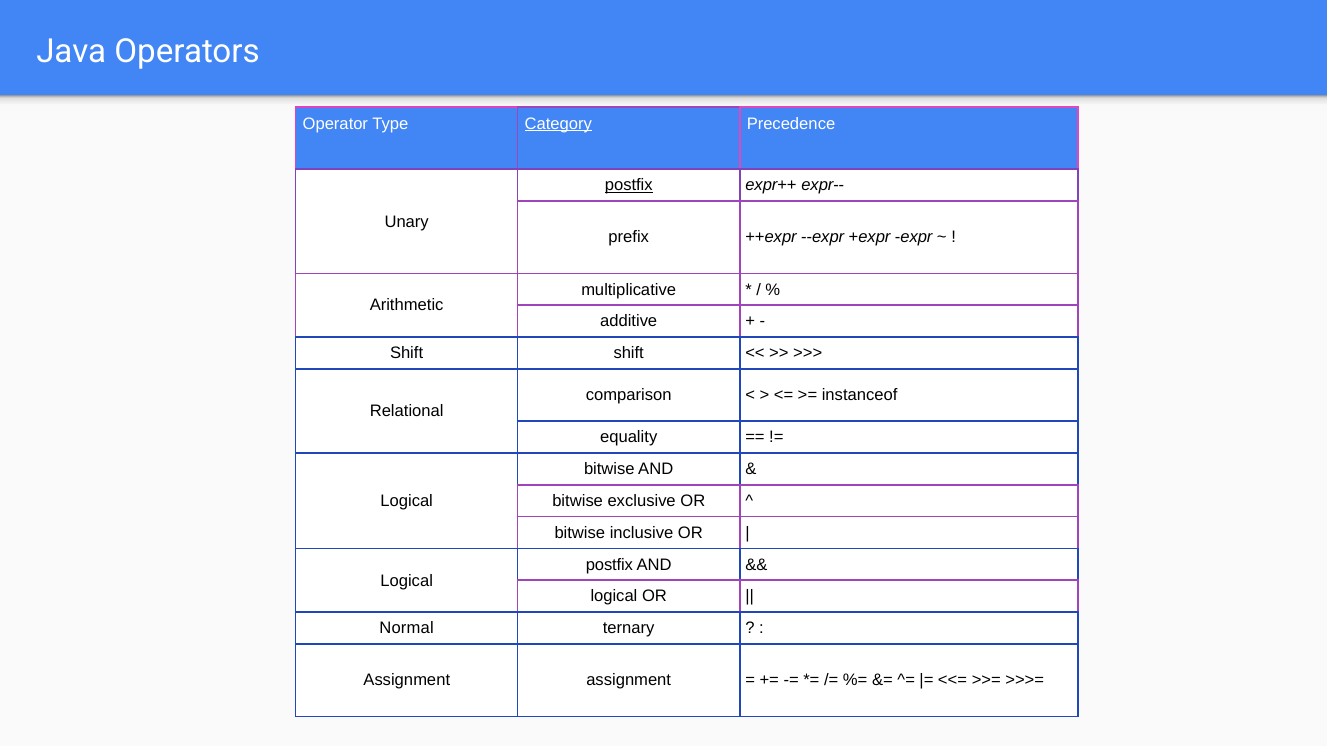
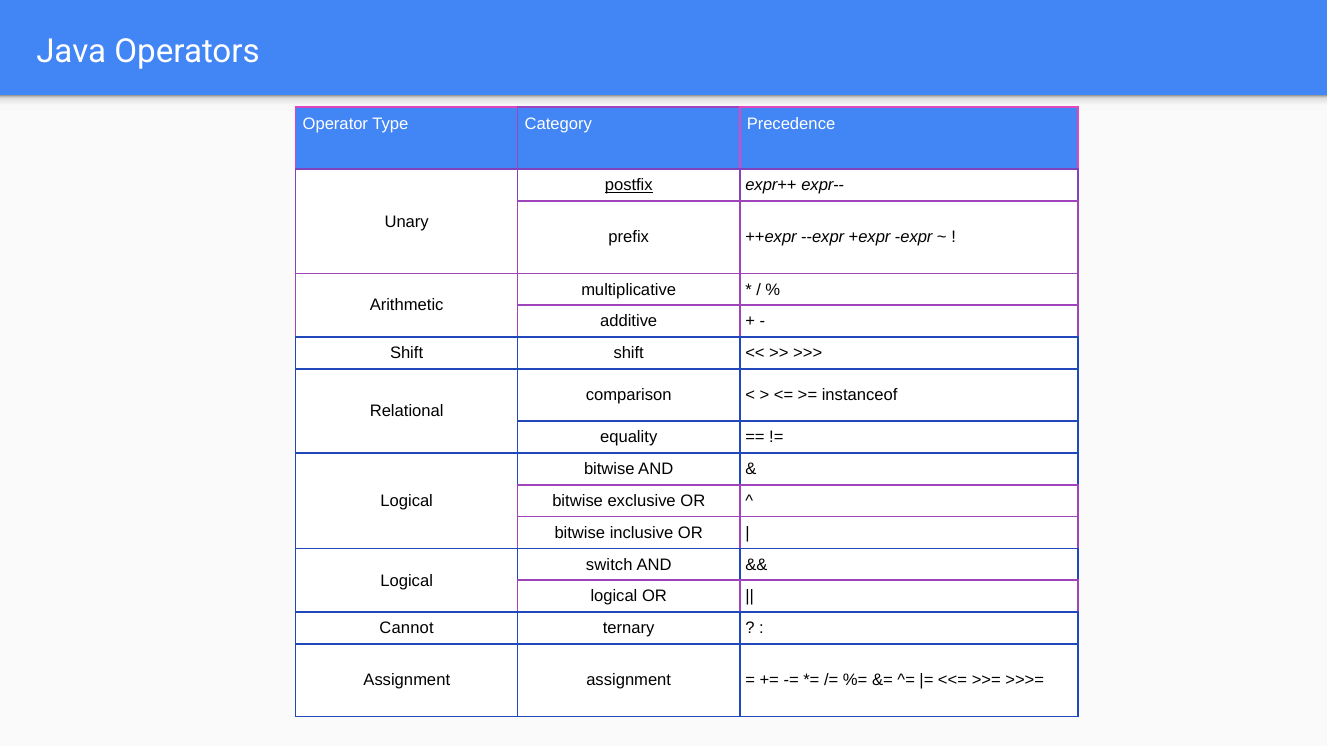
Category underline: present -> none (558, 124)
postfix: postfix -> switch (609, 565)
Normal: Normal -> Cannot (407, 629)
